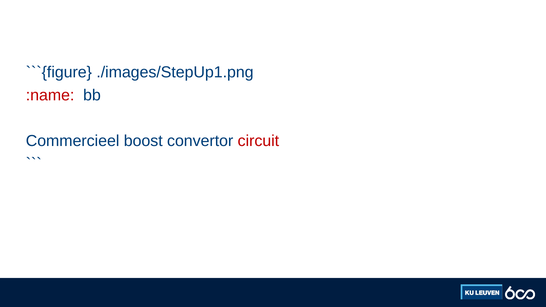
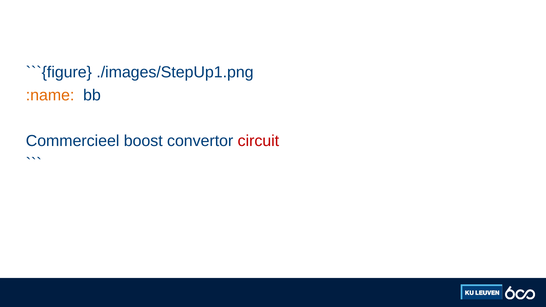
:name colour: red -> orange (50, 95)
